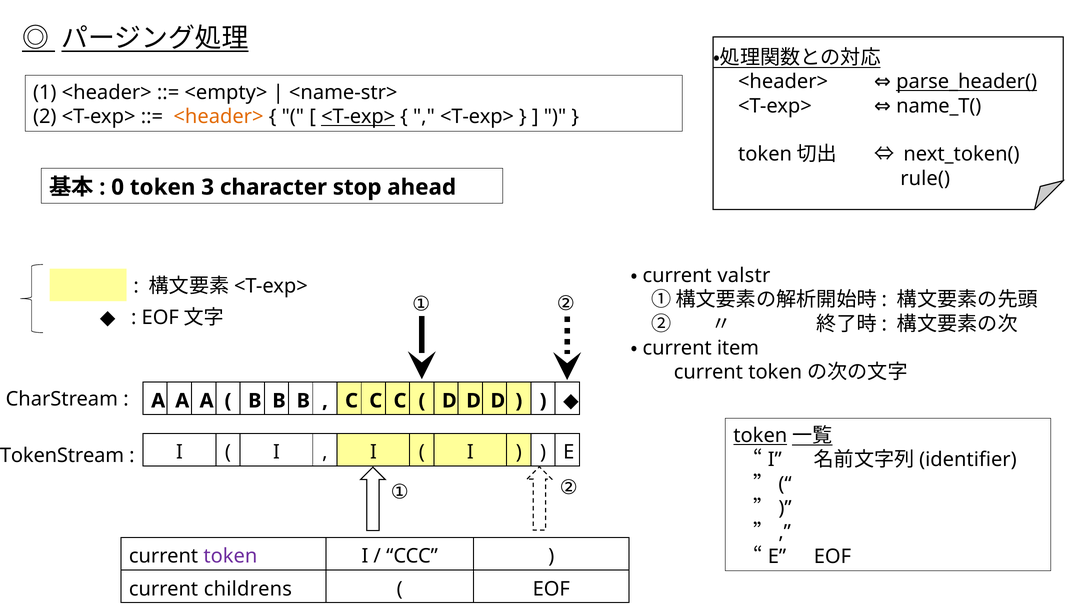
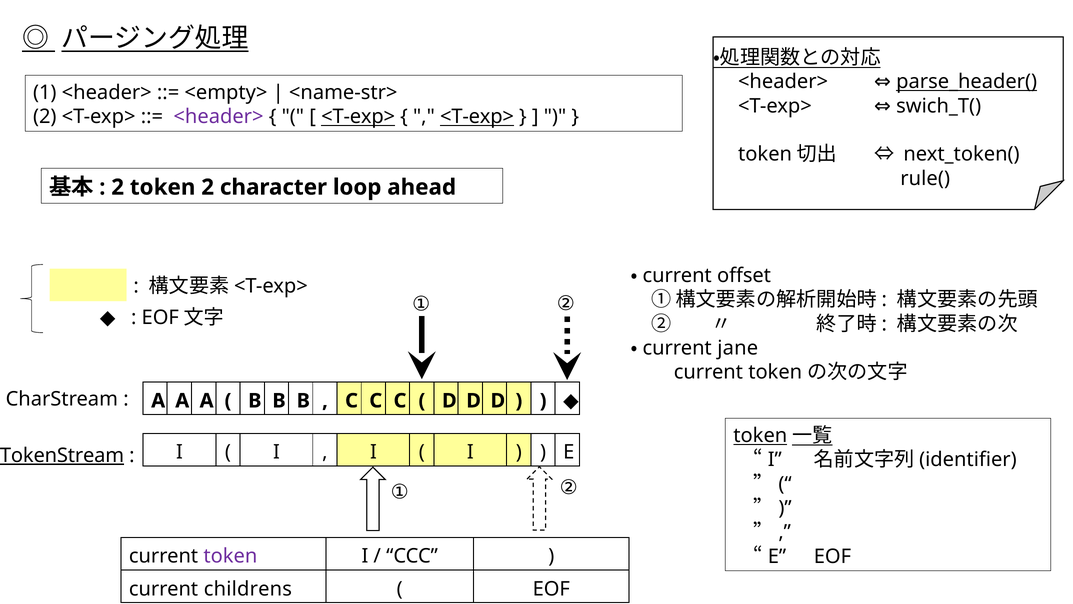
name_T(: name_T( -> swich_T( (939, 106)
<header> colour: orange -> purple (219, 117)
<T-exp> underline: none -> present (477, 117)
0: 0 -> 2 (118, 187)
token 3: 3 -> 2 (208, 187)
stop: stop -> loop (357, 187)
valstr: valstr -> offset (744, 275)
item: item -> jane (738, 348)
TokenStream underline: none -> present (62, 455)
